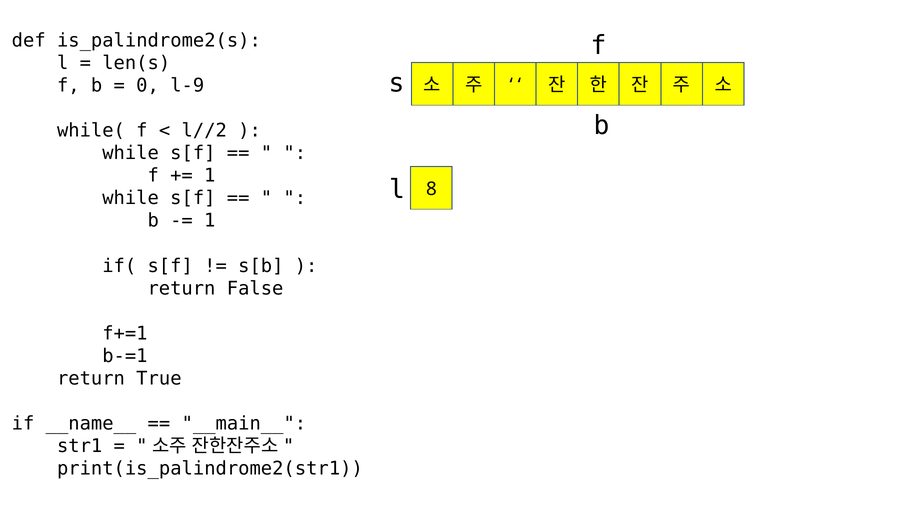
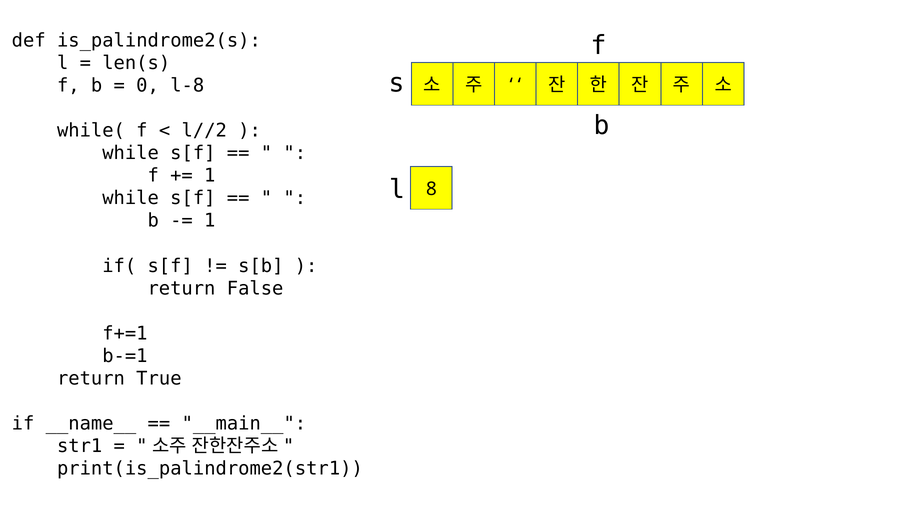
l-9: l-9 -> l-8 (187, 85)
